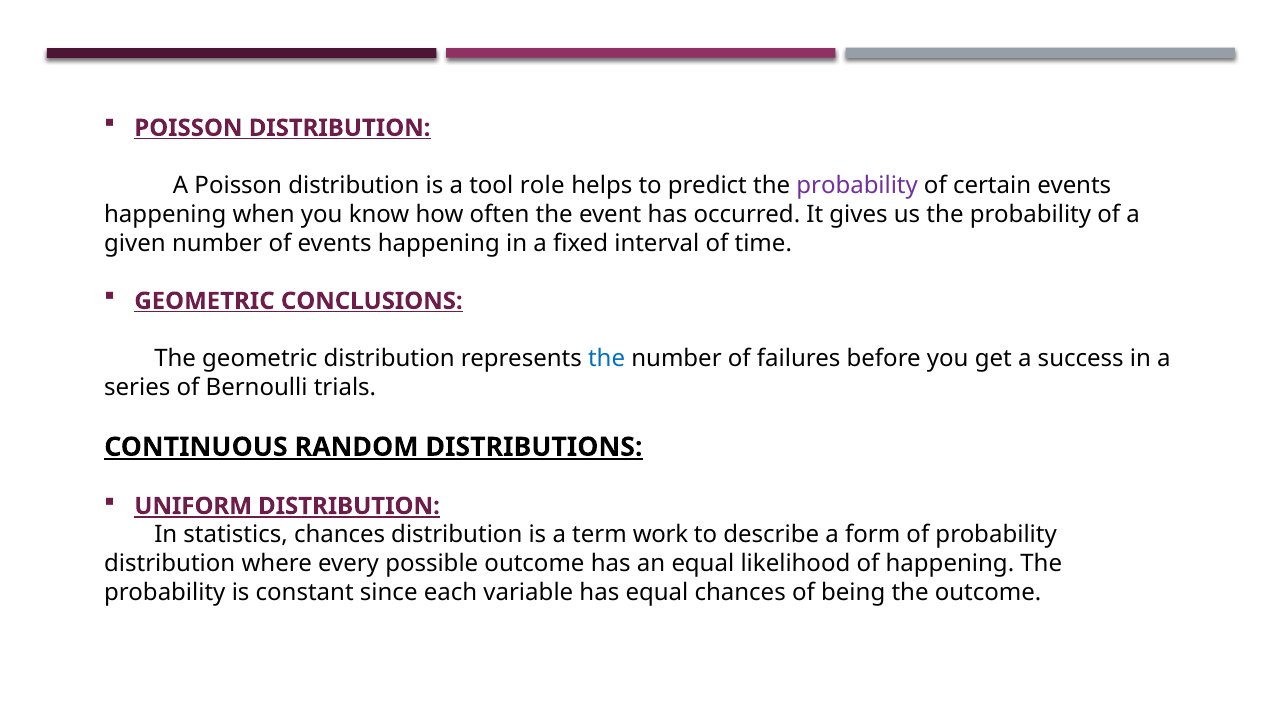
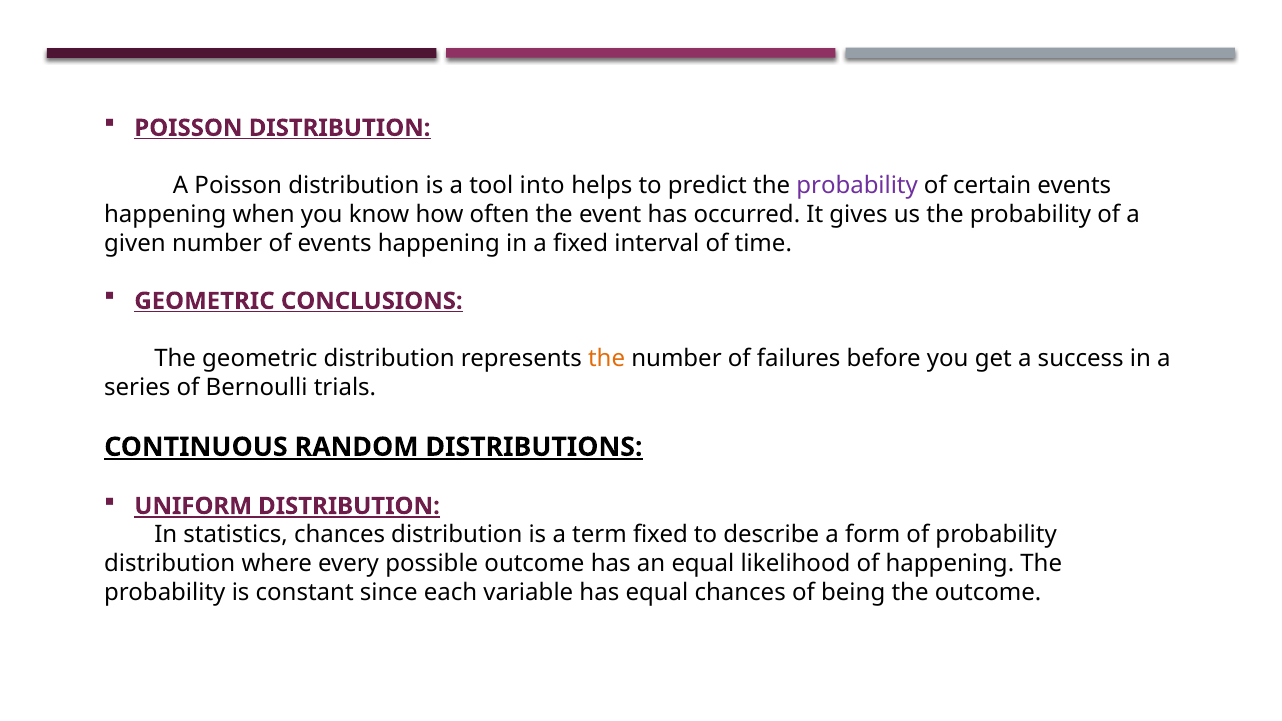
role: role -> into (542, 186)
the colour: blue -> orange (607, 359)
term work: work -> fixed (660, 535)
